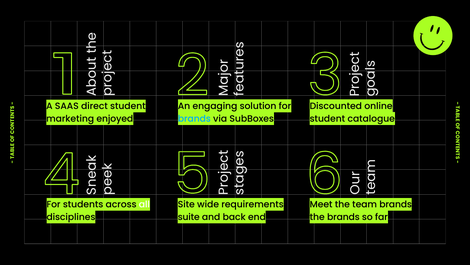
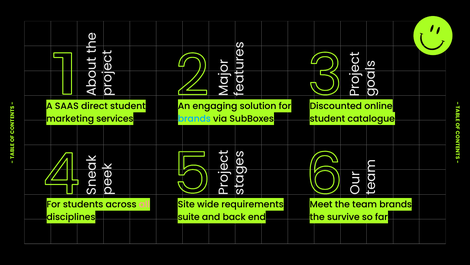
enjoyed: enjoyed -> services (115, 118)
all colour: white -> pink (144, 204)
the brands: brands -> survive (343, 217)
